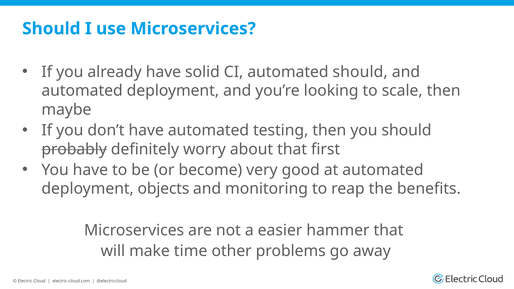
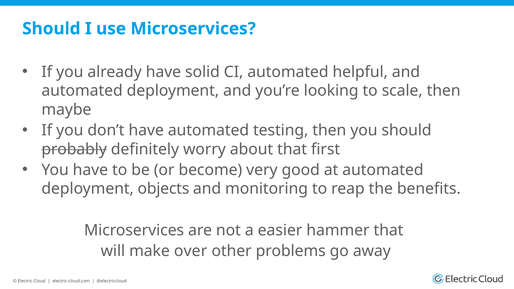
automated should: should -> helpful (360, 72)
time: time -> over (191, 251)
